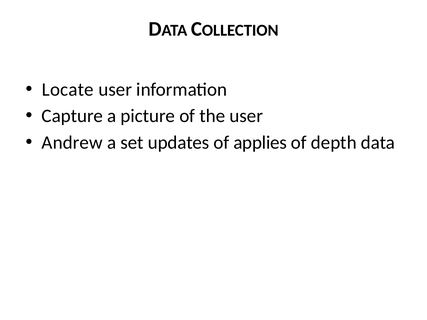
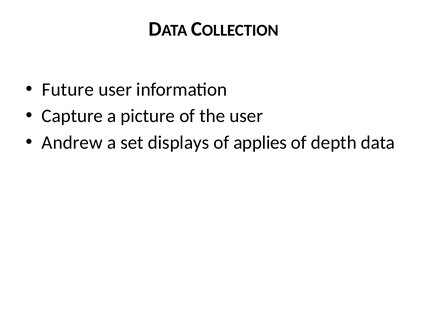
Locate: Locate -> Future (68, 90)
updates: updates -> displays (179, 143)
